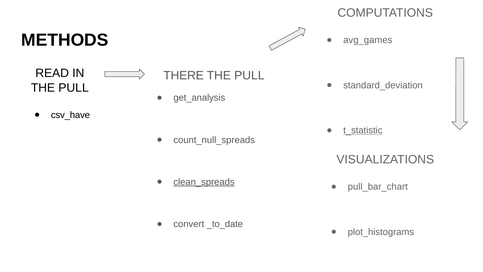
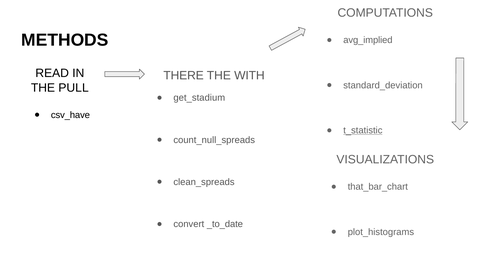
avg_games: avg_games -> avg_implied (368, 40)
PULL: PULL -> WITH (249, 75)
get_analysis: get_analysis -> get_stadium (199, 98)
clean_spreads underline: present -> none (204, 182)
pull_bar_chart: pull_bar_chart -> that_bar_chart (378, 187)
